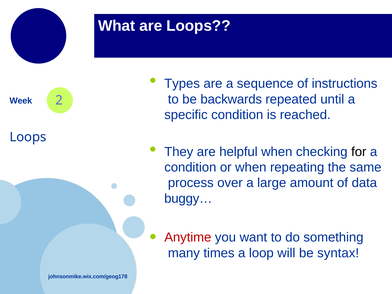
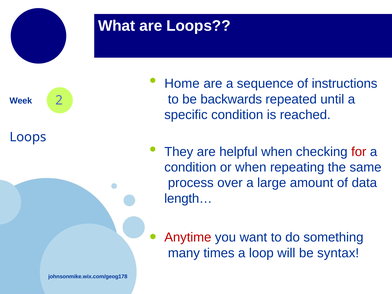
Types: Types -> Home (182, 84)
for colour: black -> red (359, 152)
buggy…: buggy… -> length… (188, 198)
